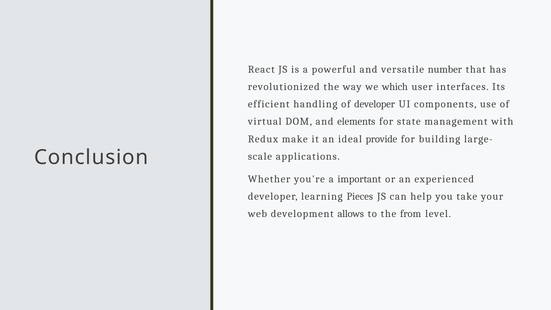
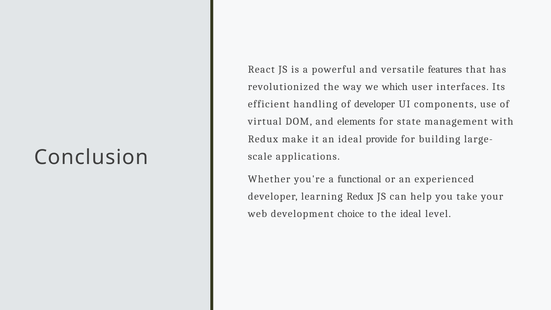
number: number -> features (445, 70)
important: important -> functional (359, 179)
learning Pieces: Pieces -> Redux (360, 196)
allows: allows -> choice (351, 214)
the from: from -> ideal (411, 214)
